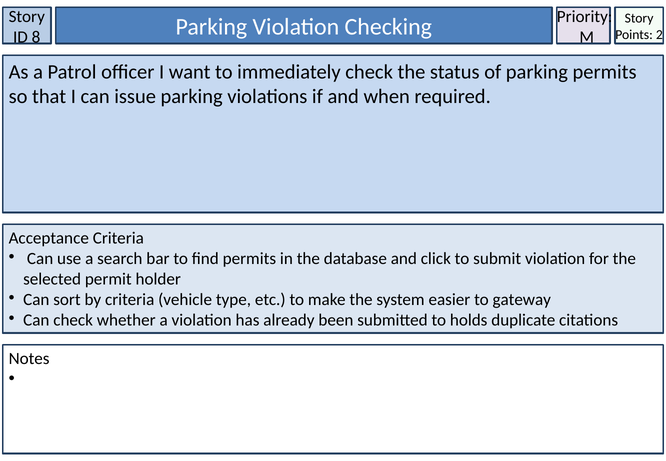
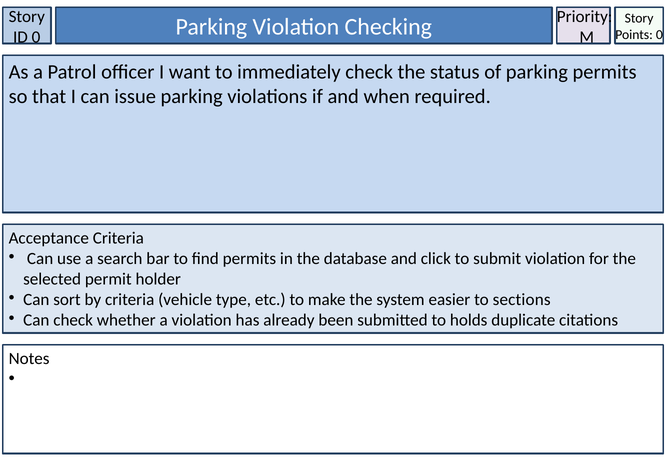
Points 2: 2 -> 0 (659, 35)
ID 8: 8 -> 0 (36, 37)
gateway: gateway -> sections (522, 300)
